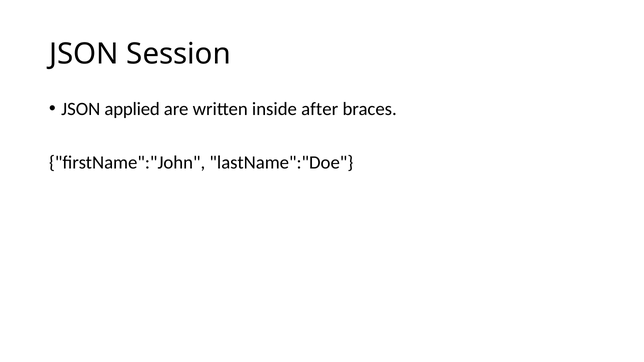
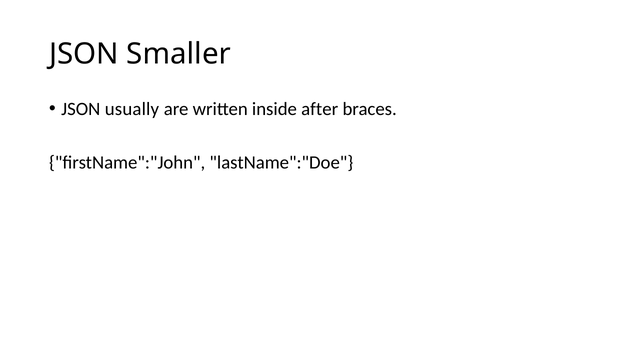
Session: Session -> Smaller (179, 54)
applied: applied -> usually (132, 109)
